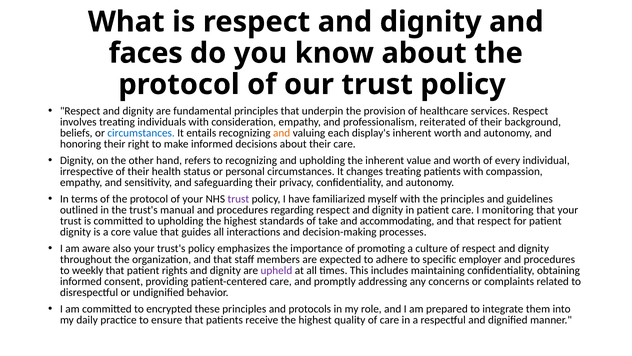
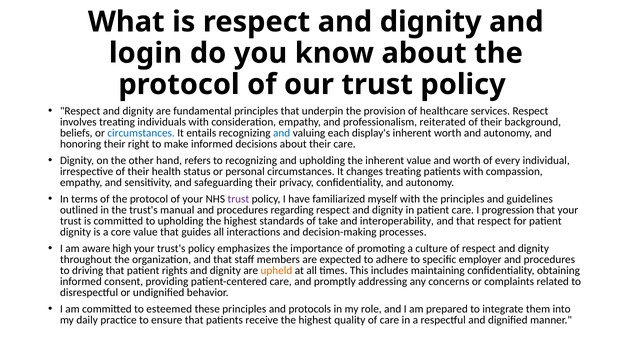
faces: faces -> login (145, 53)
and colour: orange -> blue (282, 133)
monitoring: monitoring -> progression (508, 210)
accommodating: accommodating -> interoperability (397, 221)
also: also -> high (122, 248)
weekly: weekly -> driving (88, 270)
upheld colour: purple -> orange (276, 270)
encrypted: encrypted -> esteemed (169, 309)
